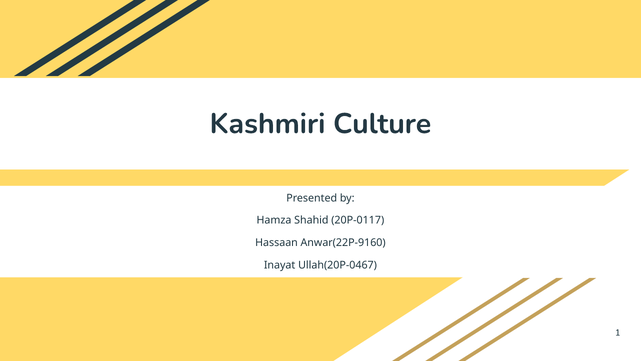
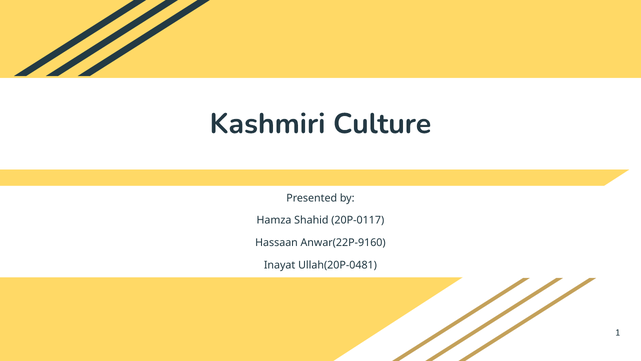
Ullah(20P-0467: Ullah(20P-0467 -> Ullah(20P-0481 (338, 265)
